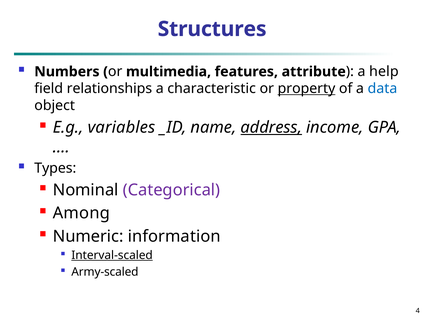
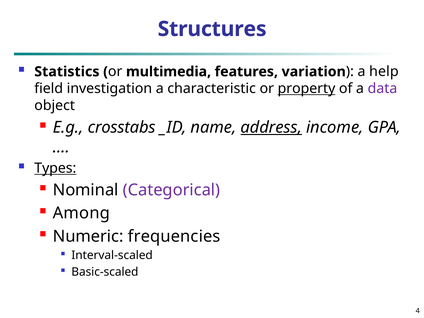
Numbers: Numbers -> Statistics (67, 72)
attribute: attribute -> variation (314, 72)
relationships: relationships -> investigation (109, 89)
data colour: blue -> purple (382, 89)
variables: variables -> crosstabs (122, 127)
Types underline: none -> present (55, 168)
information: information -> frequencies (174, 236)
Interval-scaled underline: present -> none (112, 255)
Army-scaled: Army-scaled -> Basic-scaled (105, 272)
